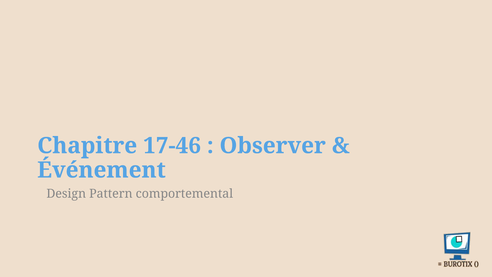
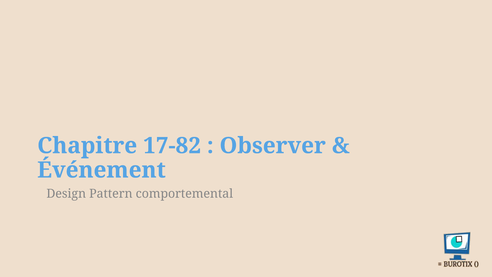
17-46: 17-46 -> 17-82 (172, 146)
